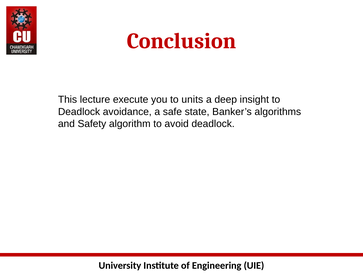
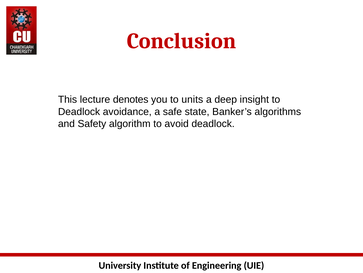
execute: execute -> denotes (131, 99)
